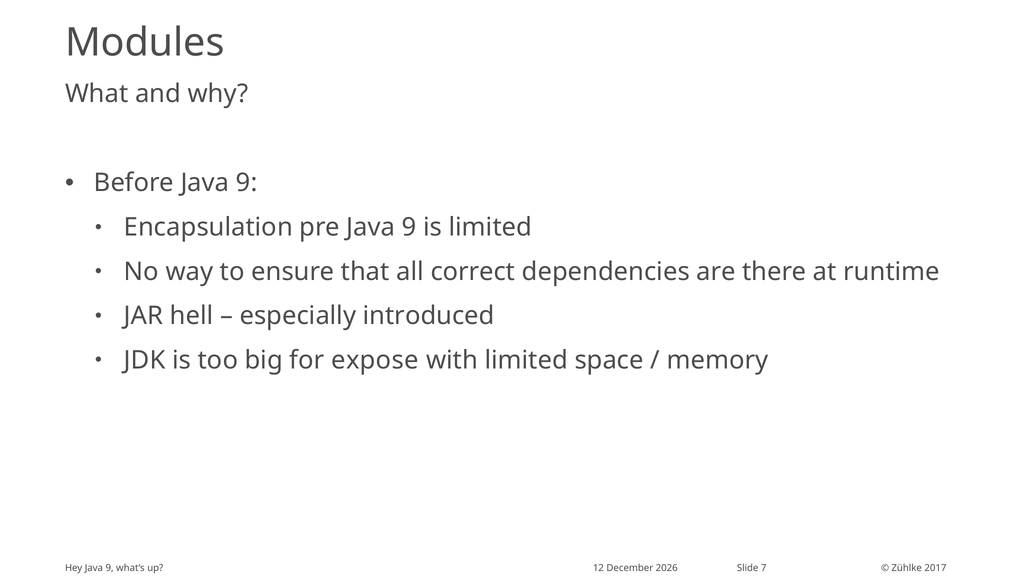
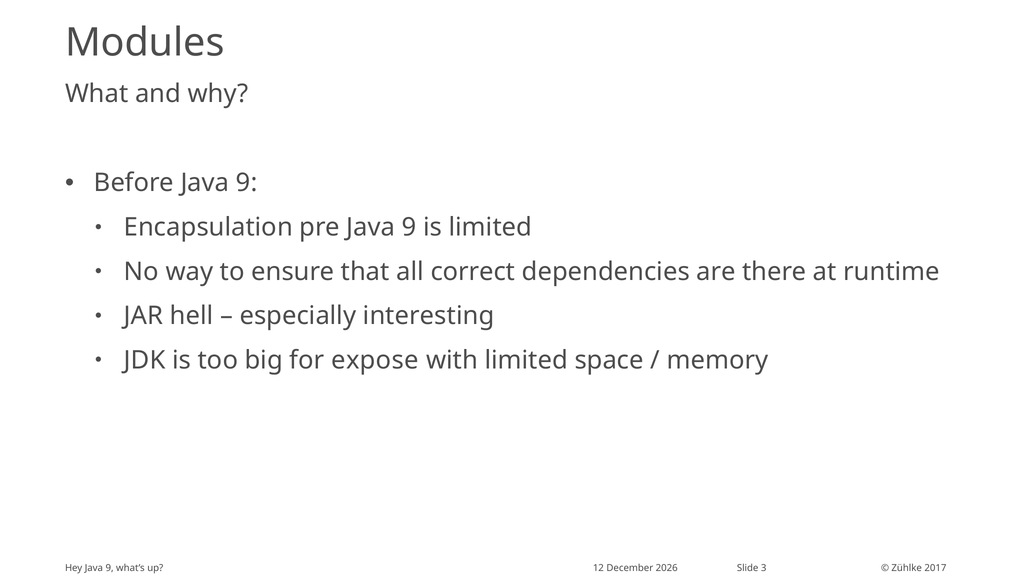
introduced: introduced -> interesting (429, 316)
7: 7 -> 3 (764, 568)
